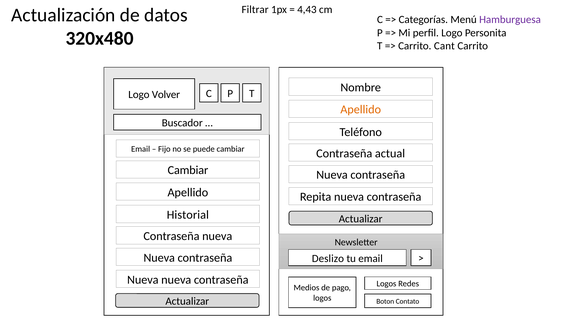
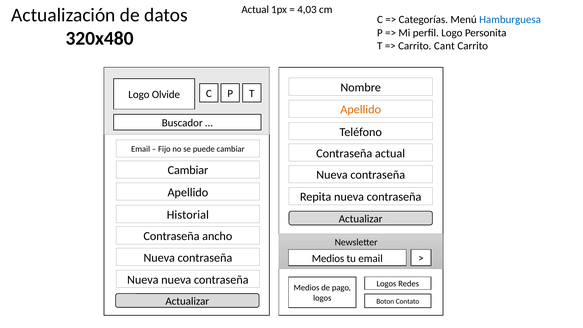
Filtrar: Filtrar -> Actual (255, 9)
4,43: 4,43 -> 4,03 (307, 9)
Hamburguesa colour: purple -> blue (510, 20)
Volver: Volver -> Olvide (166, 95)
nueva: nueva -> ancho (217, 236)
Deslizo: Deslizo -> Medios (328, 258)
